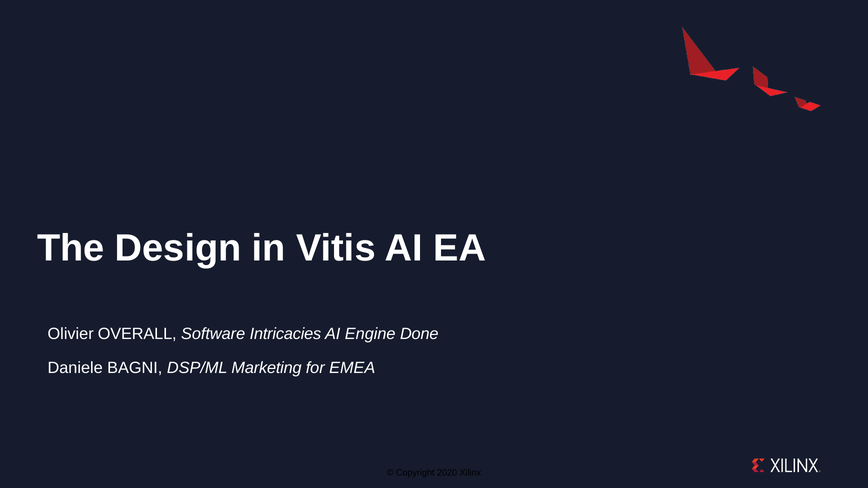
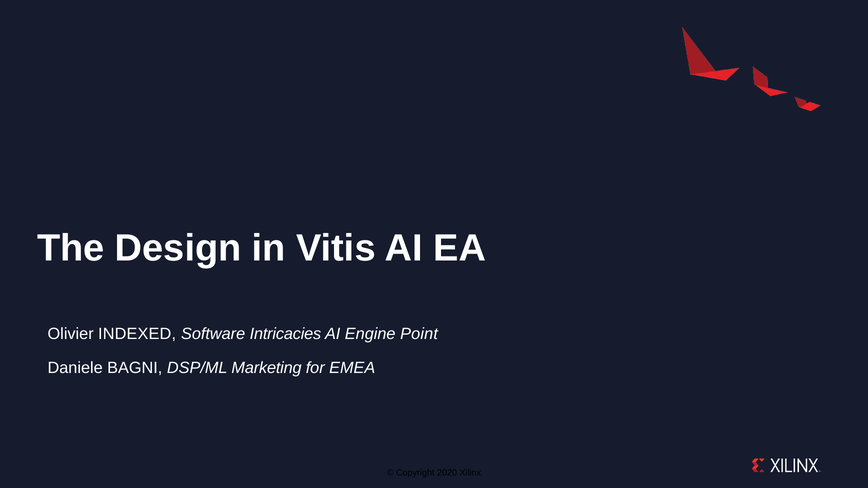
OVERALL: OVERALL -> INDEXED (137, 334)
Done: Done -> Point (419, 334)
